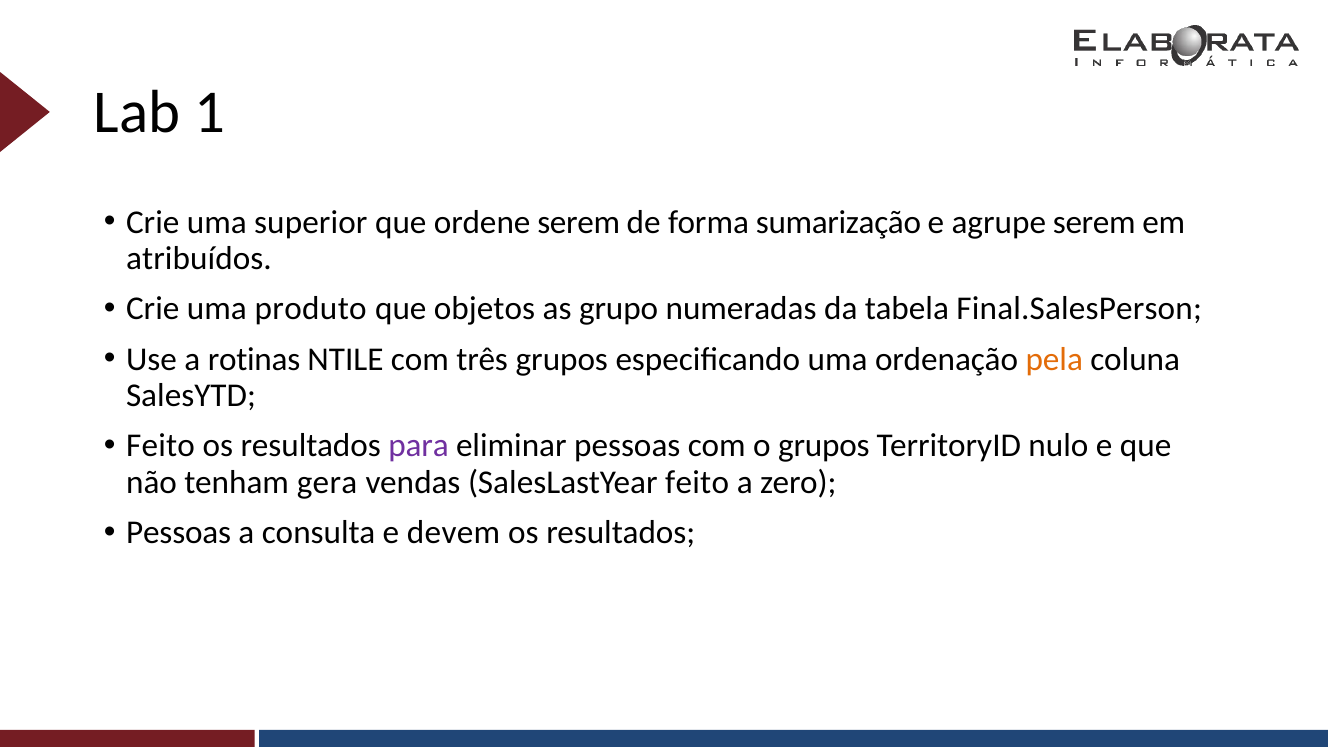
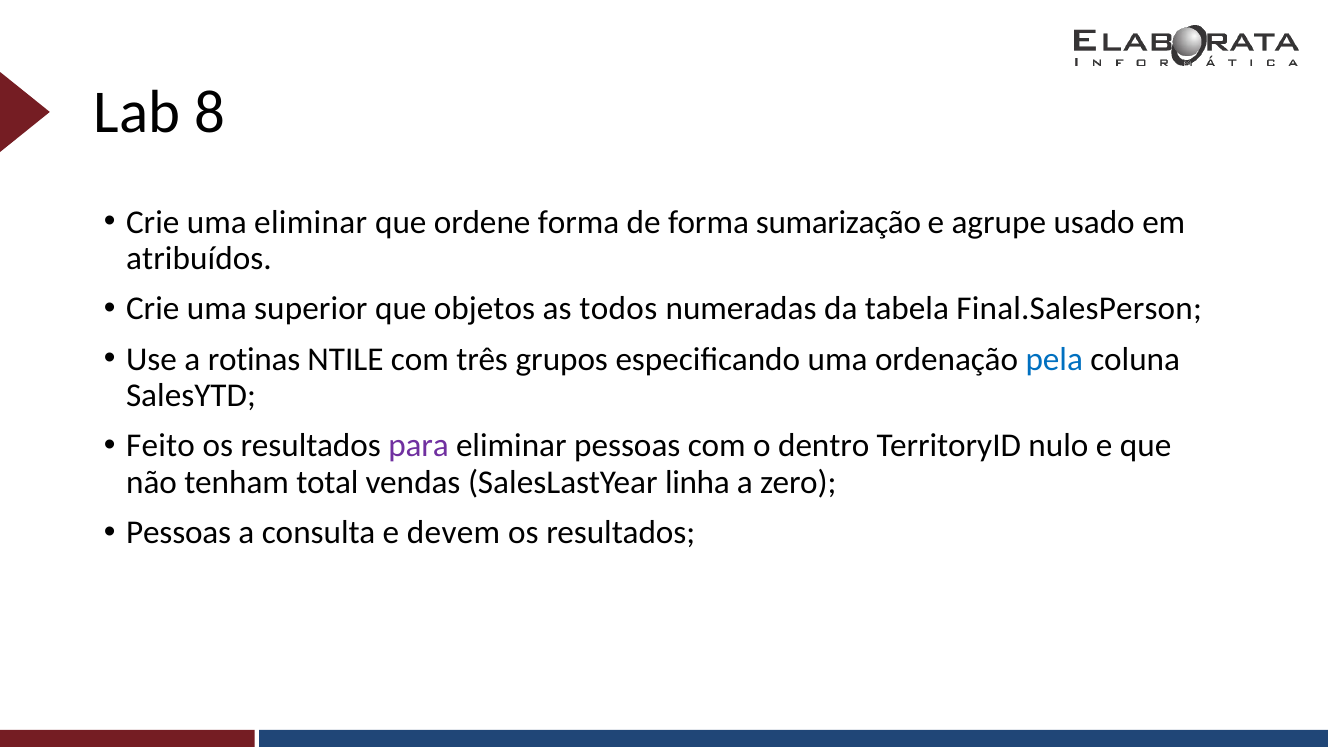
1: 1 -> 8 (210, 112)
uma superior: superior -> eliminar (311, 222)
ordene serem: serem -> forma (579, 222)
agrupe serem: serem -> usado (1094, 222)
produto: produto -> superior (311, 309)
grupo: grupo -> todos (618, 309)
pela colour: orange -> blue (1054, 359)
o grupos: grupos -> dentro (824, 446)
gera: gera -> total (327, 482)
SalesLastYear feito: feito -> linha (697, 482)
